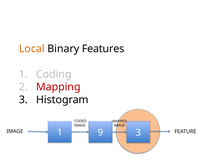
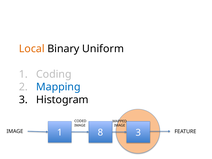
Features: Features -> Uniform (103, 49)
Mapping colour: red -> blue (58, 87)
9: 9 -> 8 (101, 133)
